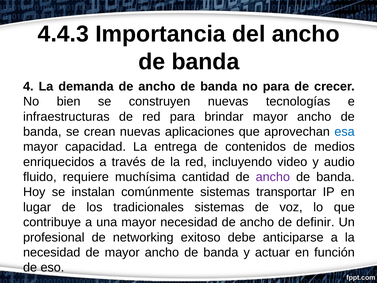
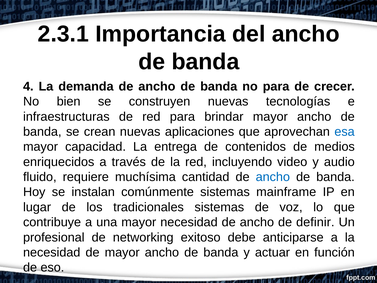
4.4.3: 4.4.3 -> 2.3.1 (63, 34)
ancho colour: purple -> blue (273, 177)
transportar: transportar -> mainframe (286, 192)
